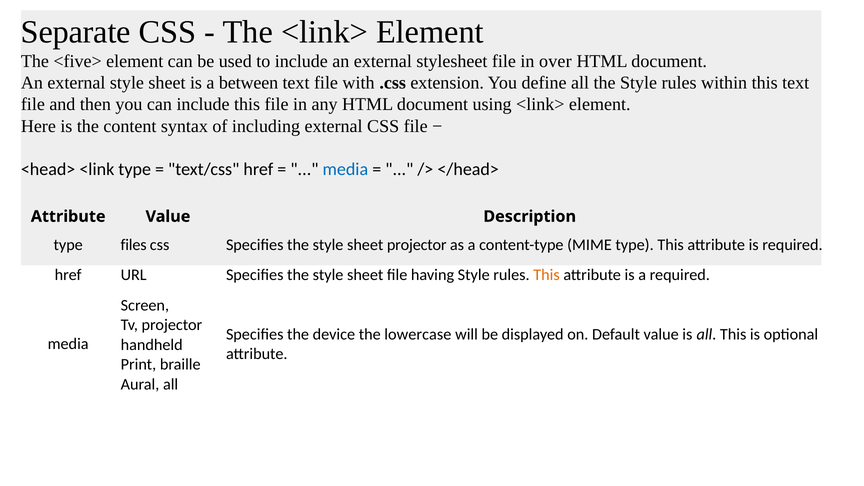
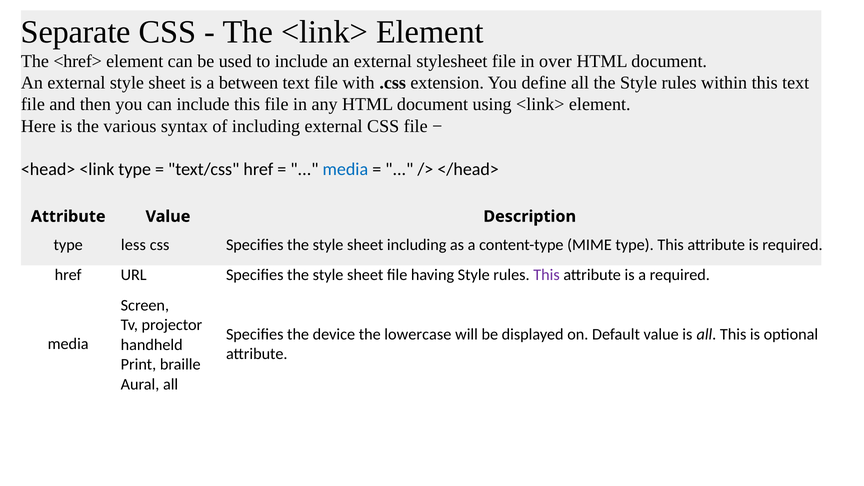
<five>: <five> -> <href> (78, 61)
content: content -> various (130, 126)
files: files -> less (133, 245)
sheet projector: projector -> including (417, 245)
This colour: orange -> purple (547, 275)
